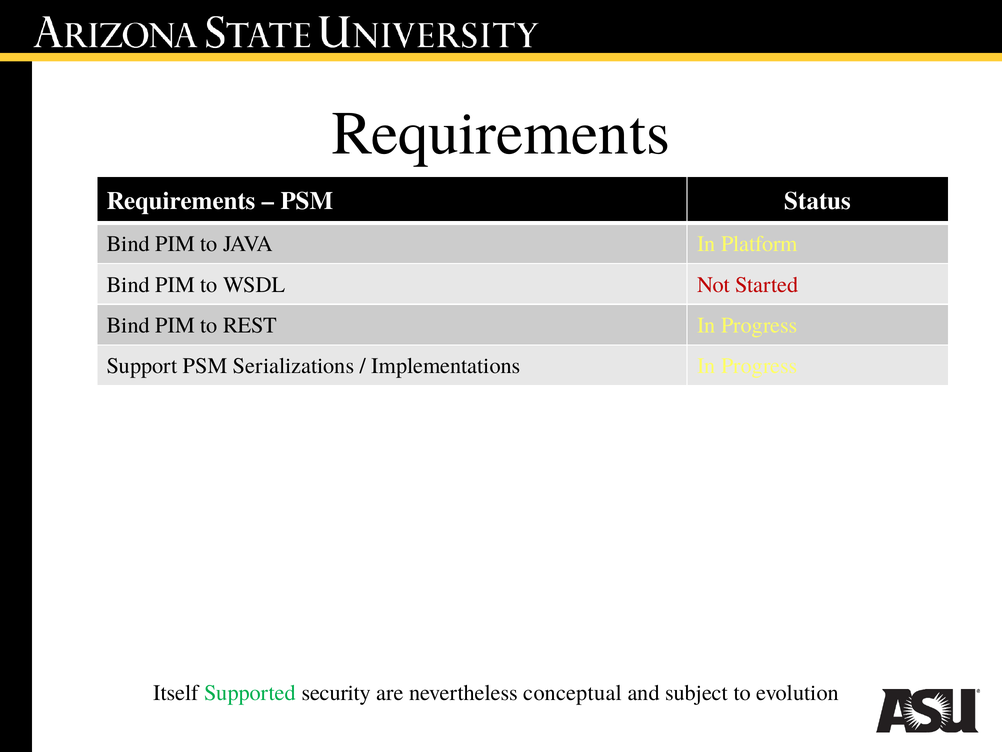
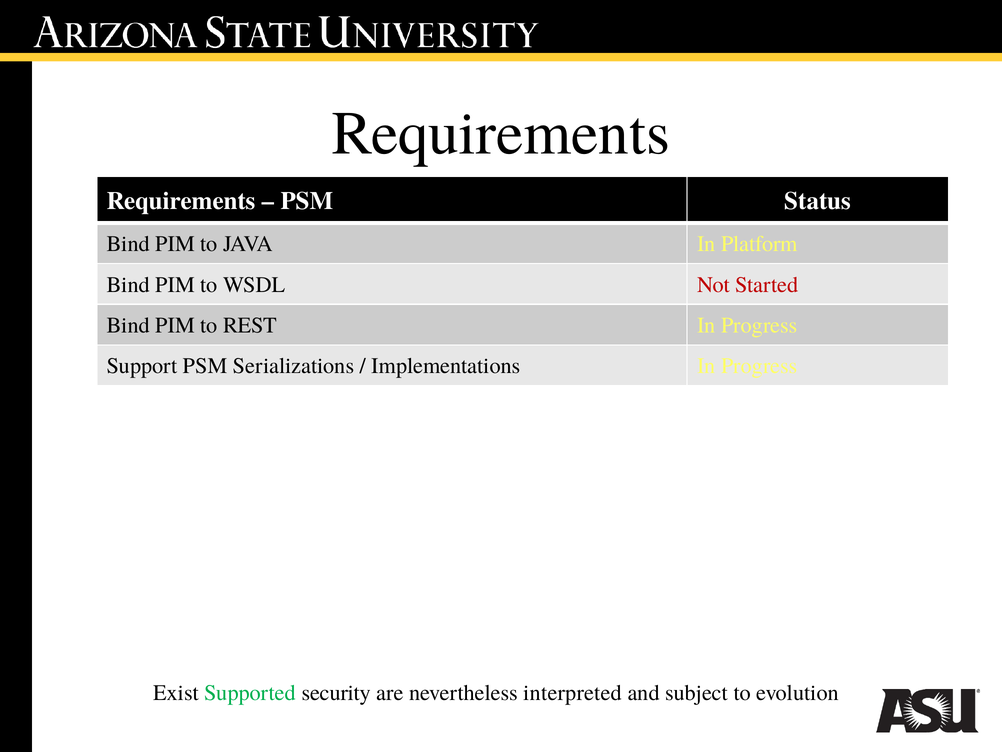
Itself: Itself -> Exist (176, 692)
conceptual: conceptual -> interpreted (573, 692)
